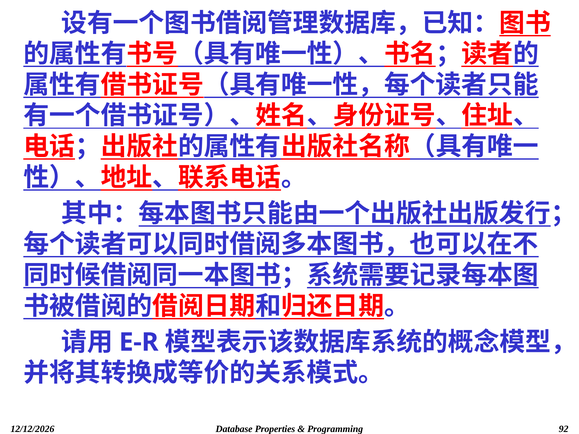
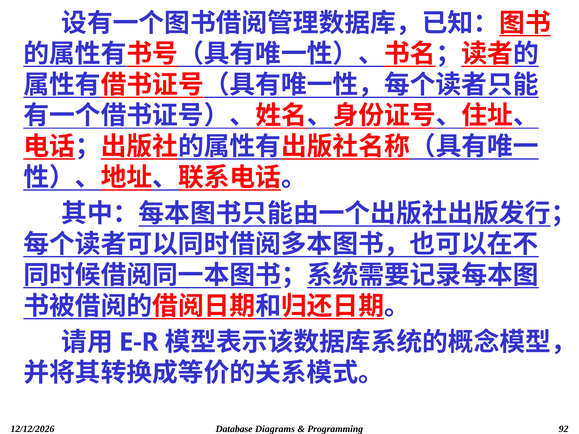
Properties: Properties -> Diagrams (275, 429)
